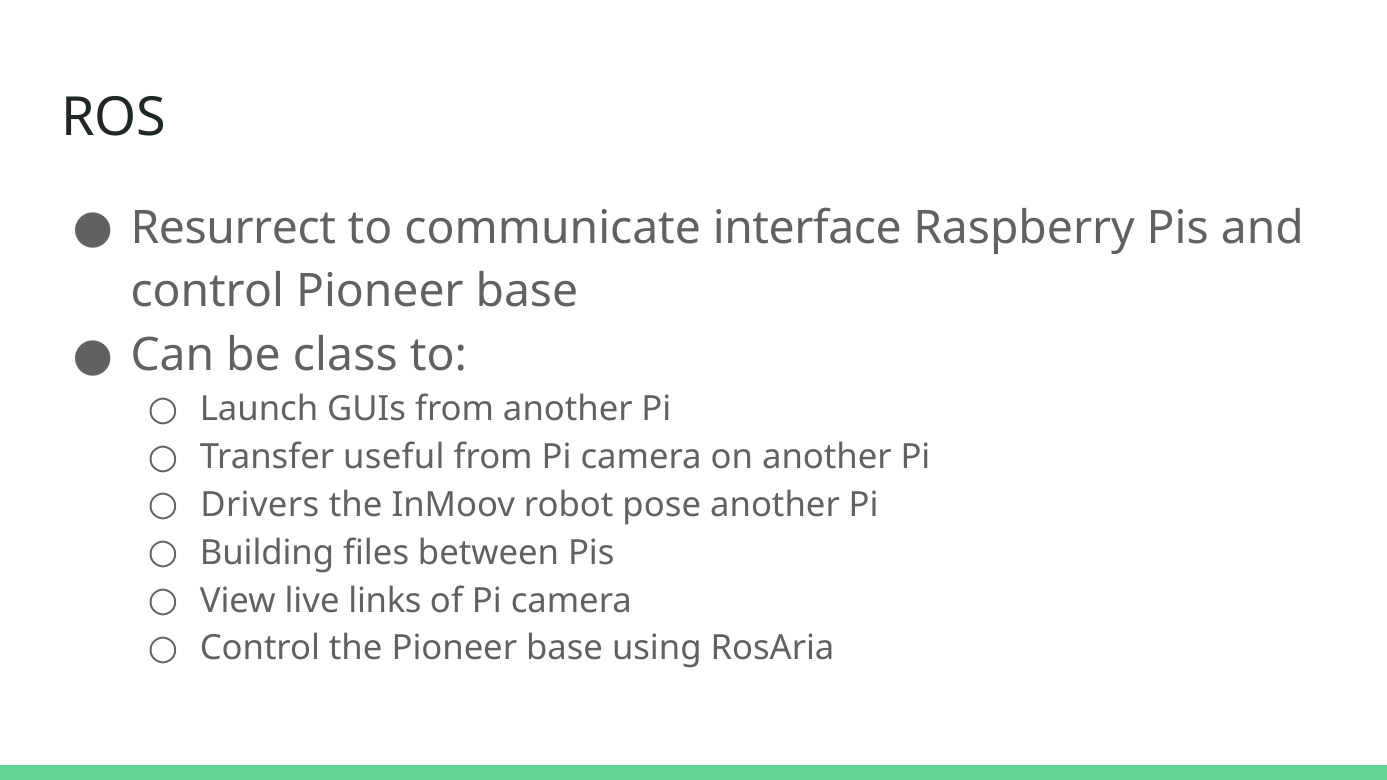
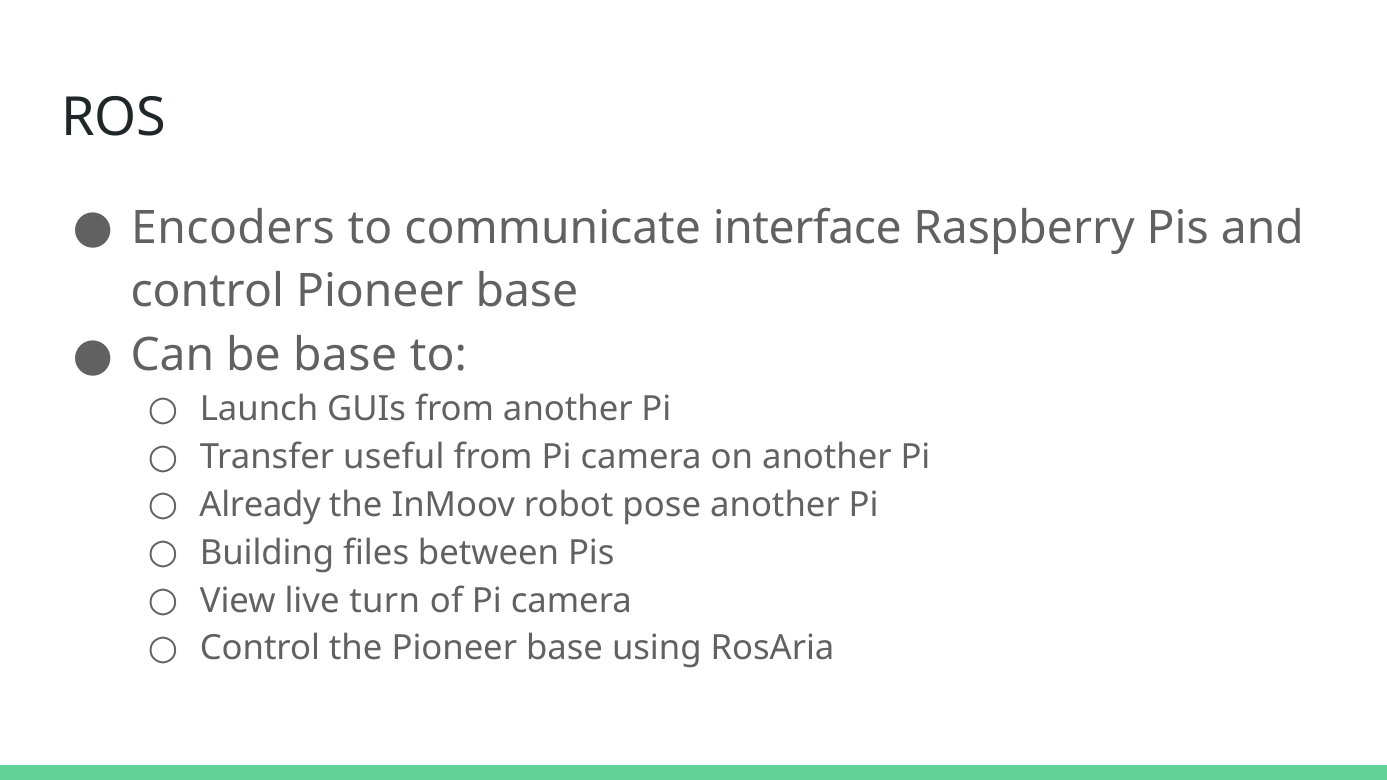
Resurrect: Resurrect -> Encoders (233, 228)
be class: class -> base (345, 356)
Drivers: Drivers -> Already (260, 505)
links: links -> turn (385, 601)
